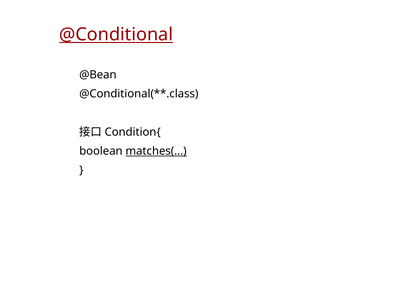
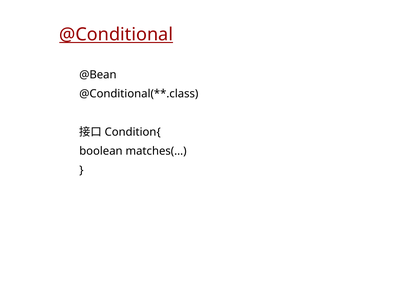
matches(… underline: present -> none (156, 151)
